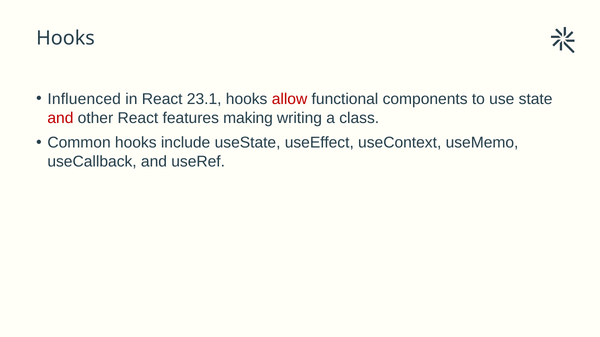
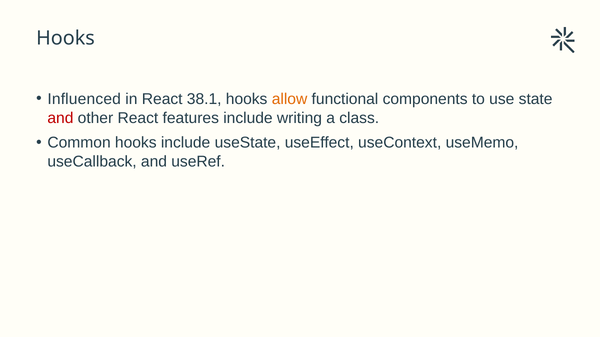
23.1: 23.1 -> 38.1 (204, 99)
allow colour: red -> orange (290, 99)
features making: making -> include (248, 118)
